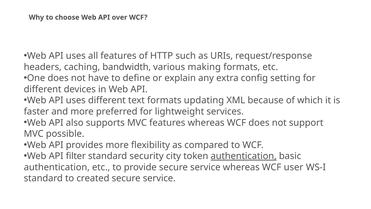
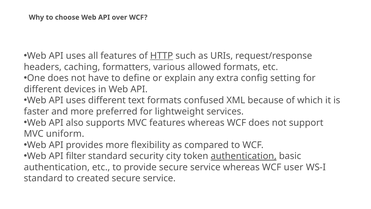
HTTP underline: none -> present (162, 56)
bandwidth: bandwidth -> formatters (127, 67)
making: making -> allowed (204, 67)
updating: updating -> confused (204, 100)
possible: possible -> uniform (65, 134)
